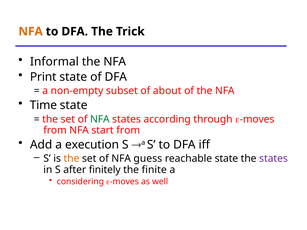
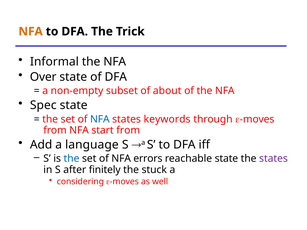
Print: Print -> Over (43, 77)
Time: Time -> Spec (43, 105)
NFA colour: green -> blue (100, 119)
according: according -> keywords (167, 119)
execution: execution -> language (92, 145)
the colour: orange -> blue (72, 159)
guess: guess -> errors (148, 159)
finite: finite -> stuck (154, 170)
